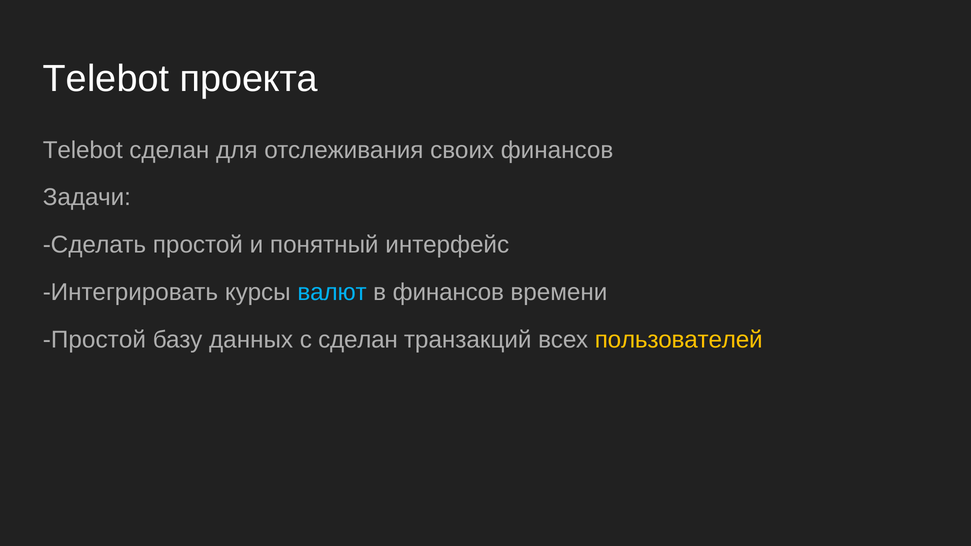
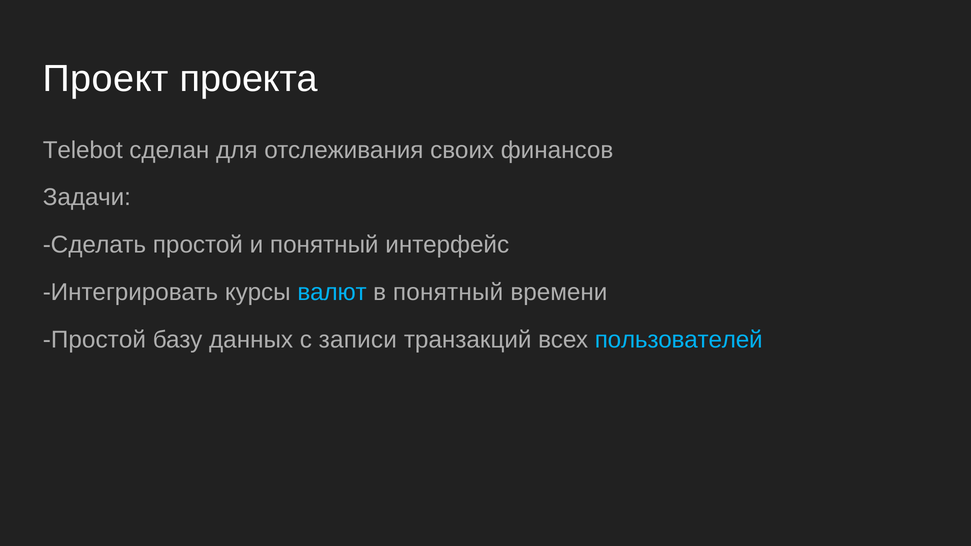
Telebot: Telebot -> Проект (106, 79)
в финансов: финансов -> понятный (448, 292)
с сделан: сделан -> записи (358, 340)
пользователей colour: yellow -> light blue (679, 340)
